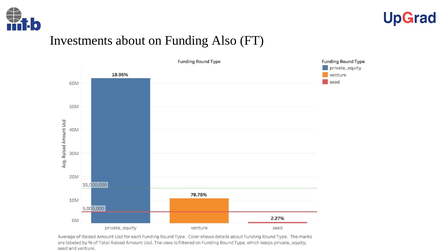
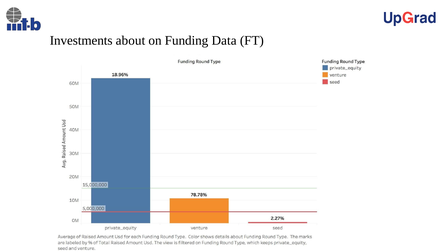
Also: Also -> Data (224, 41)
